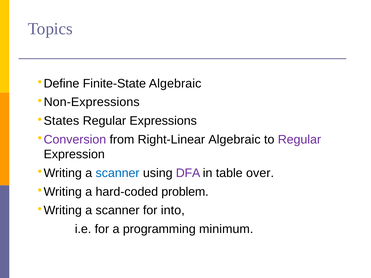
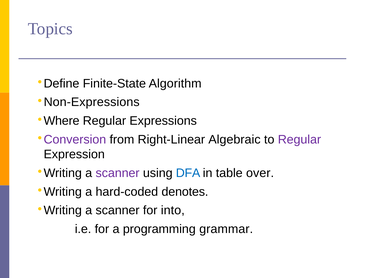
Finite-State Algebraic: Algebraic -> Algorithm (175, 84)
States: States -> Where (62, 121)
scanner colour: blue -> purple (118, 173)
DFA colour: purple -> blue (188, 173)
problem: problem -> denotes (185, 192)
minimum: minimum -> grammar (226, 229)
